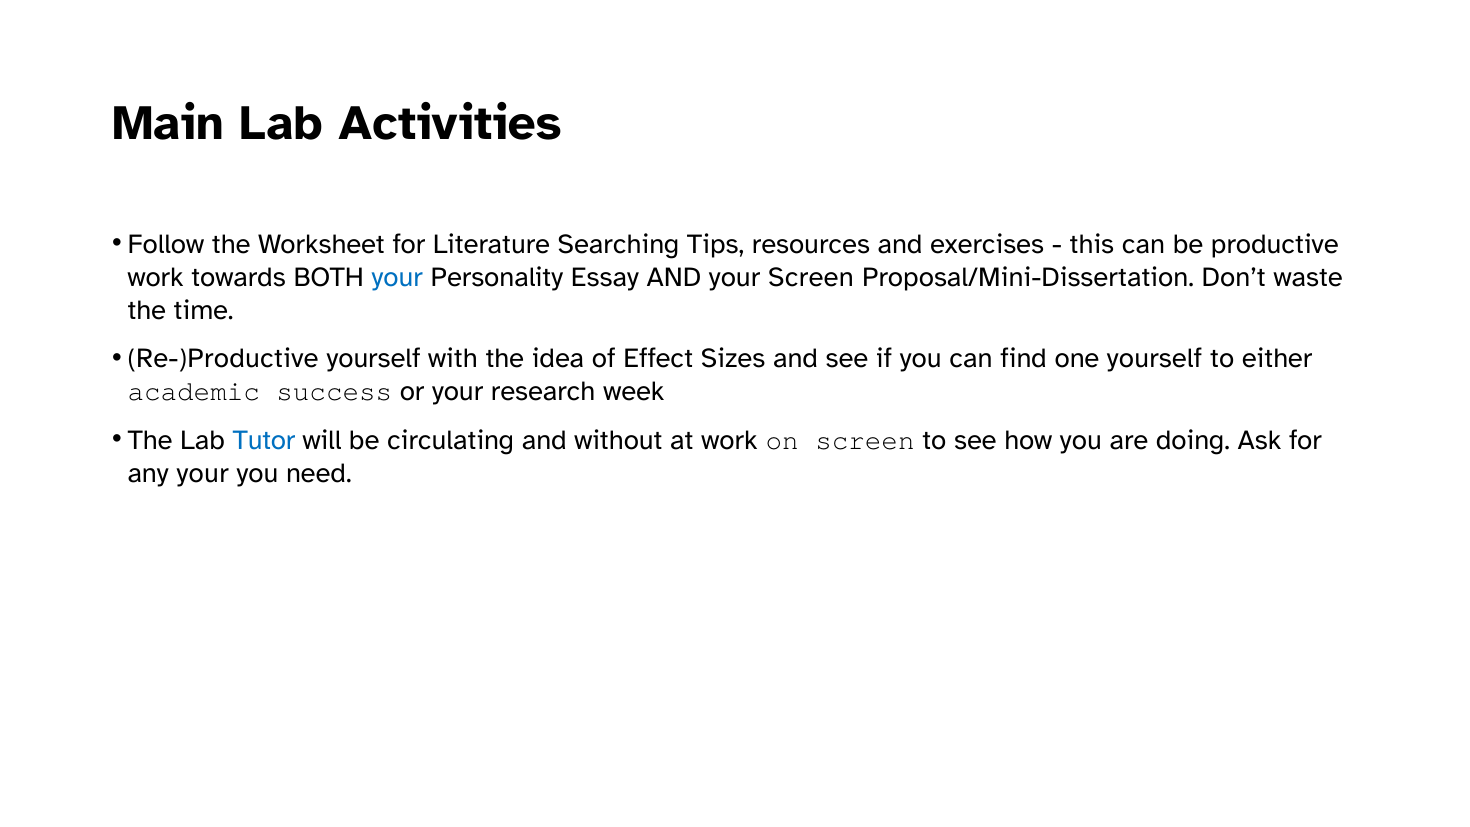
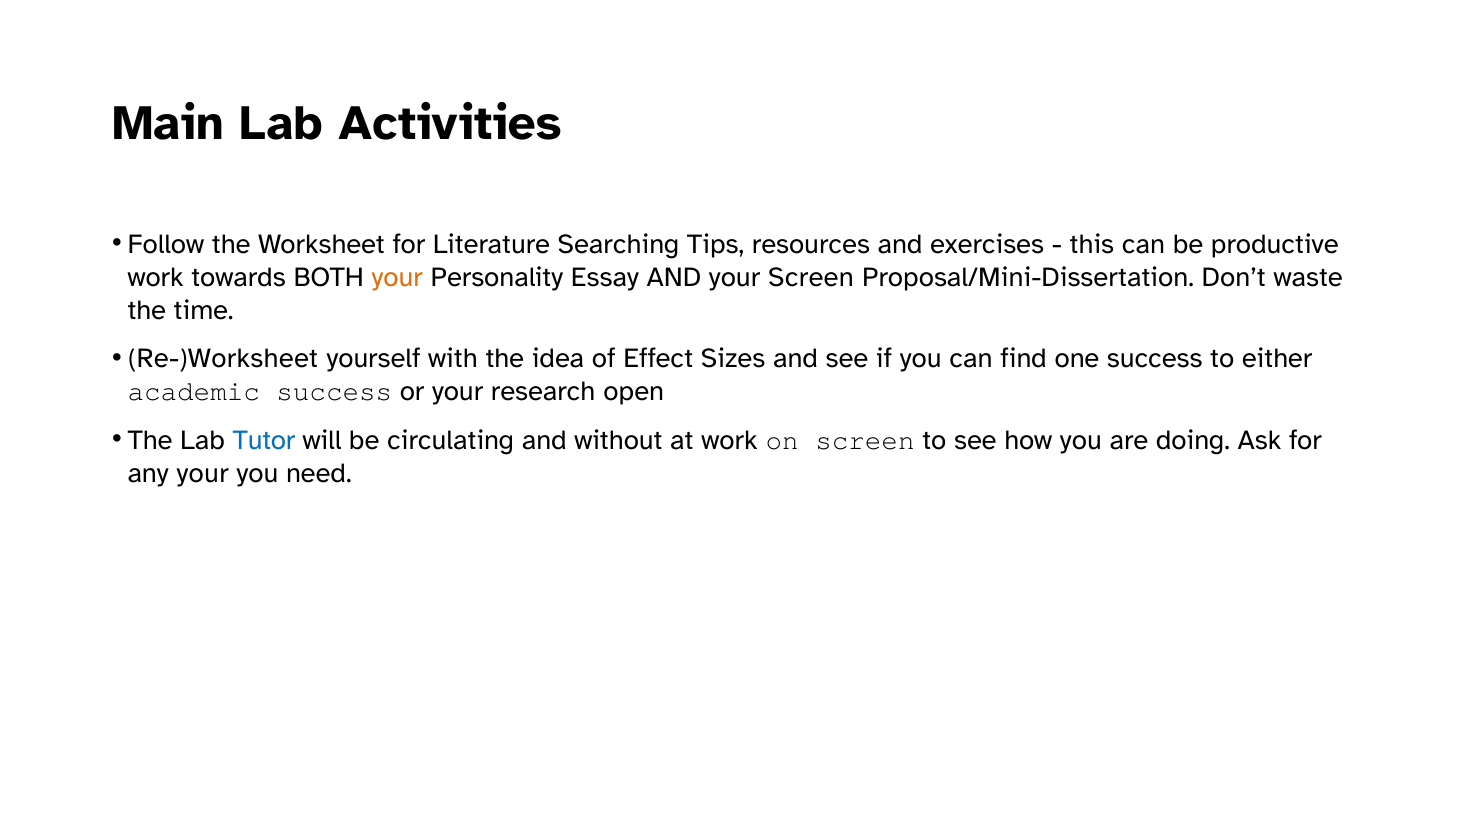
your colour: blue -> orange (397, 277)
Re-)Productive: Re-)Productive -> Re-)Worksheet (223, 359)
one yourself: yourself -> success (1155, 359)
week: week -> open (634, 392)
